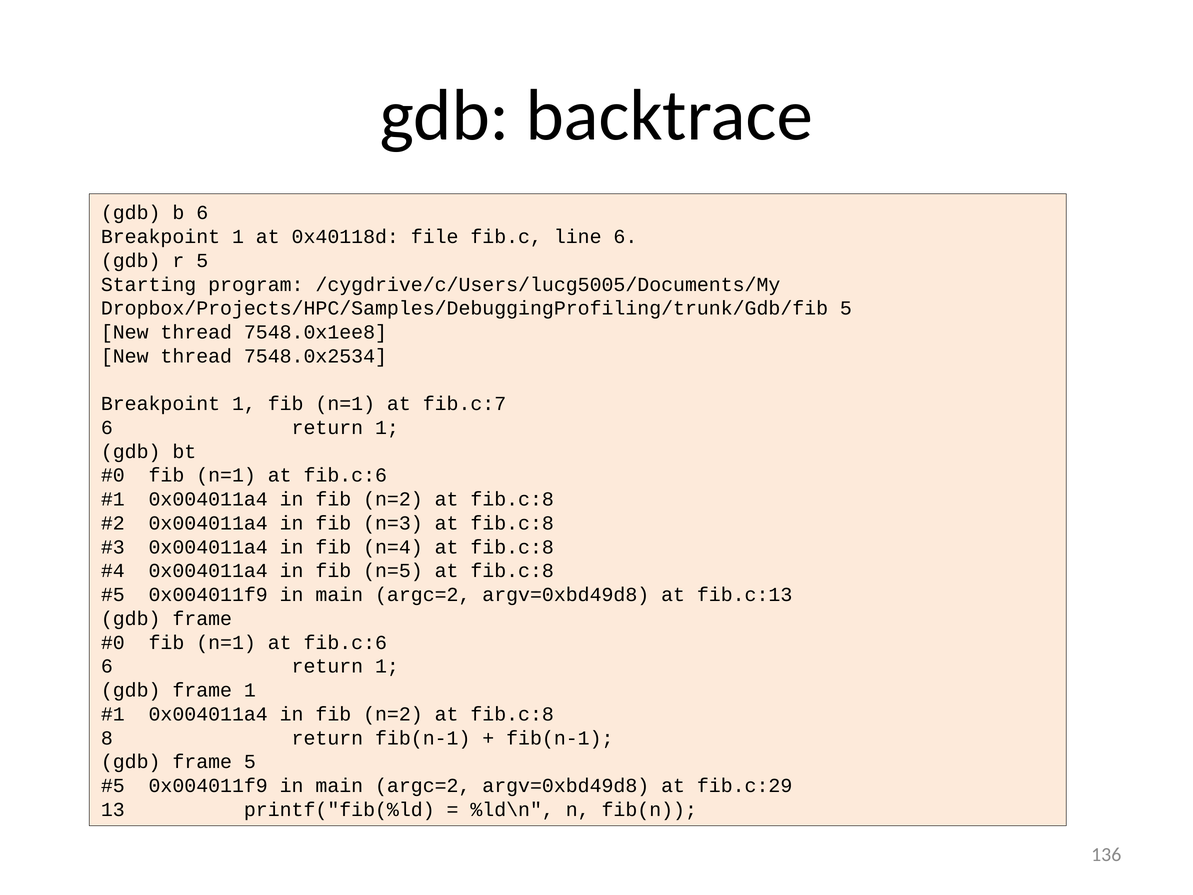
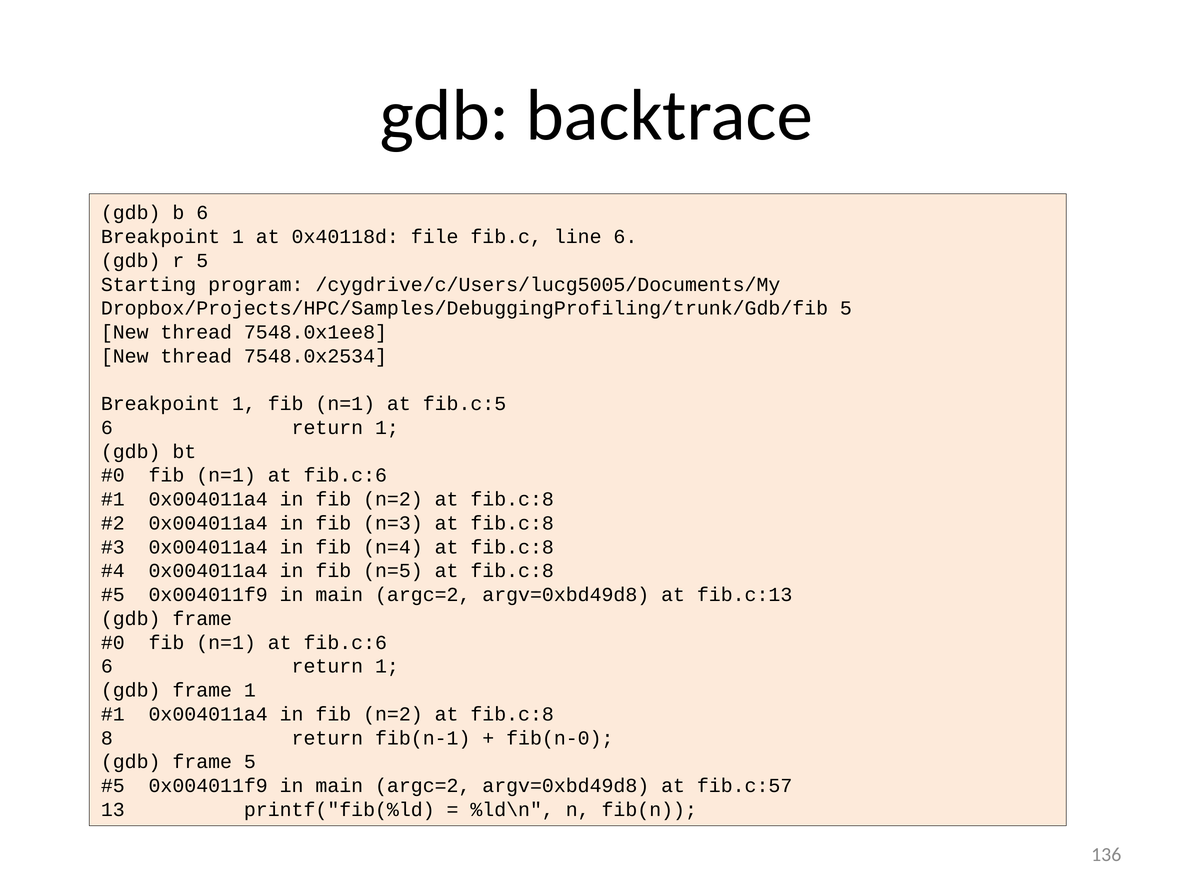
fib.c:7: fib.c:7 -> fib.c:5 (464, 404)
fib(n-1: fib(n-1 -> fib(n-0 (560, 738)
fib.c:29: fib.c:29 -> fib.c:57 (745, 785)
